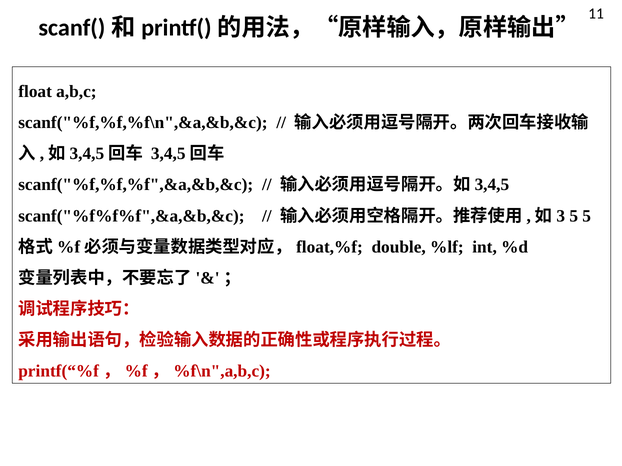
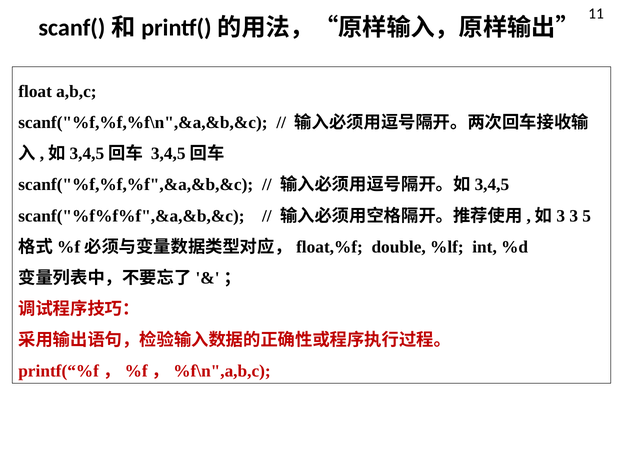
5: 5 -> 3 (574, 216)
